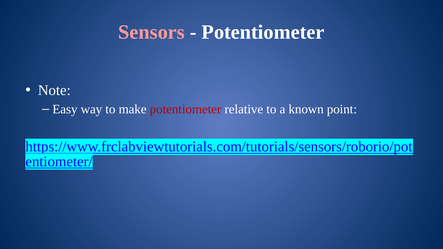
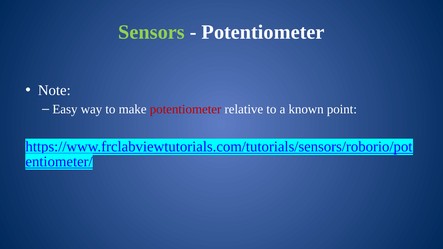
Sensors colour: pink -> light green (151, 32)
